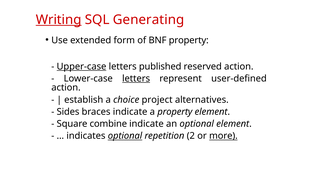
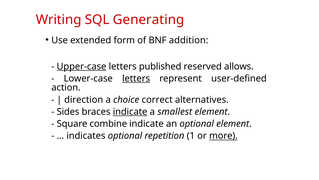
Writing underline: present -> none (59, 20)
BNF property: property -> addition (189, 40)
reserved action: action -> allows (239, 66)
establish: establish -> direction (84, 99)
project: project -> correct (157, 99)
indicate underline: none -> present (130, 111)
a property: property -> smallest (175, 111)
optional underline: present -> none (125, 135)
2: 2 -> 1 (191, 135)
